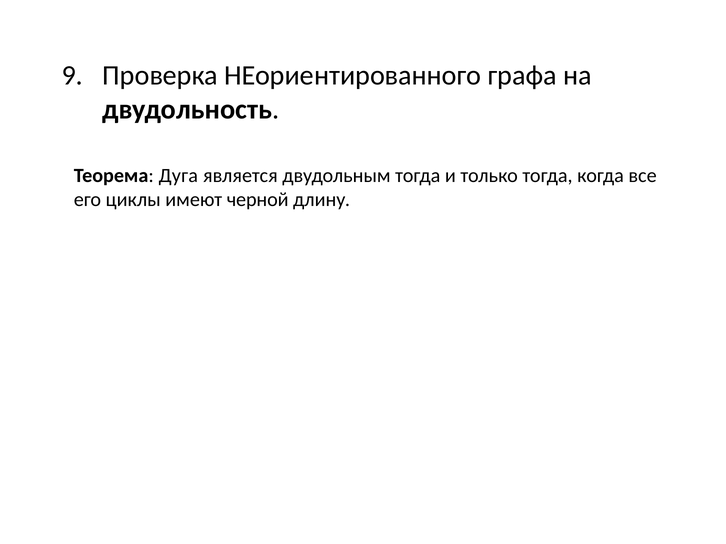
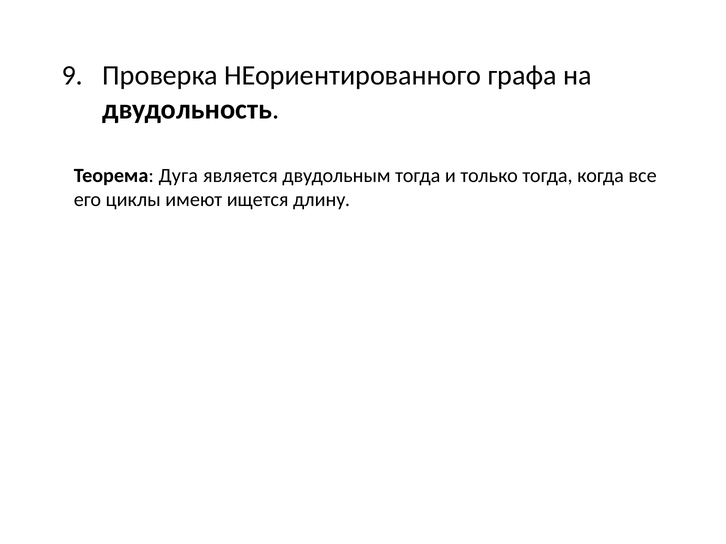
черной: черной -> ищется (258, 200)
